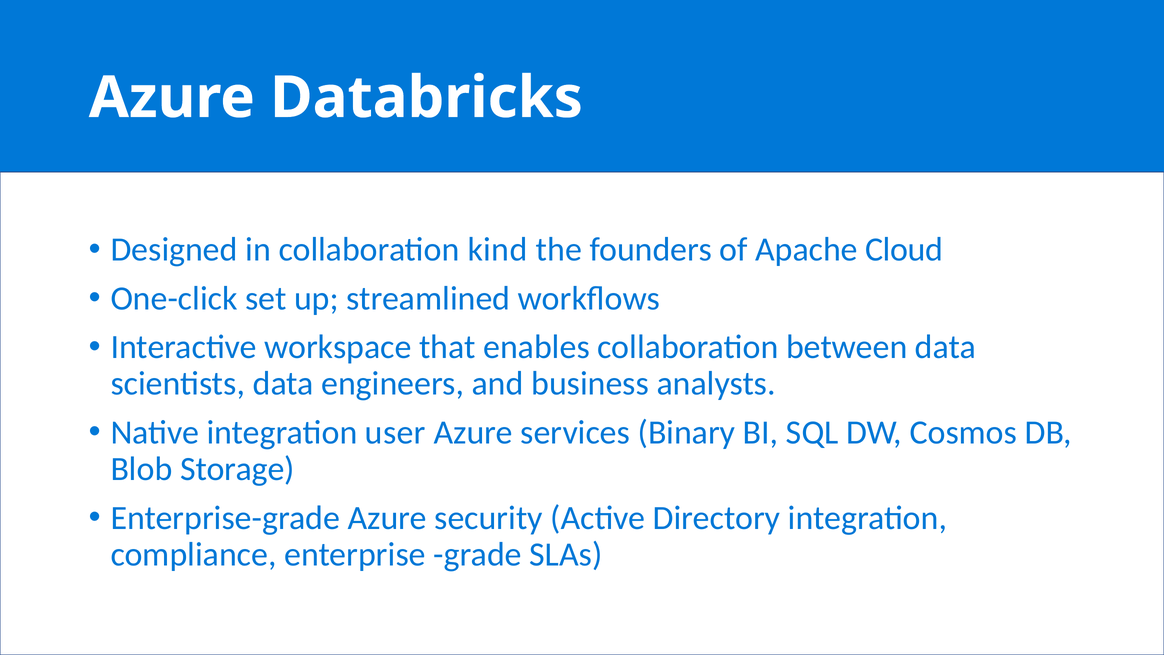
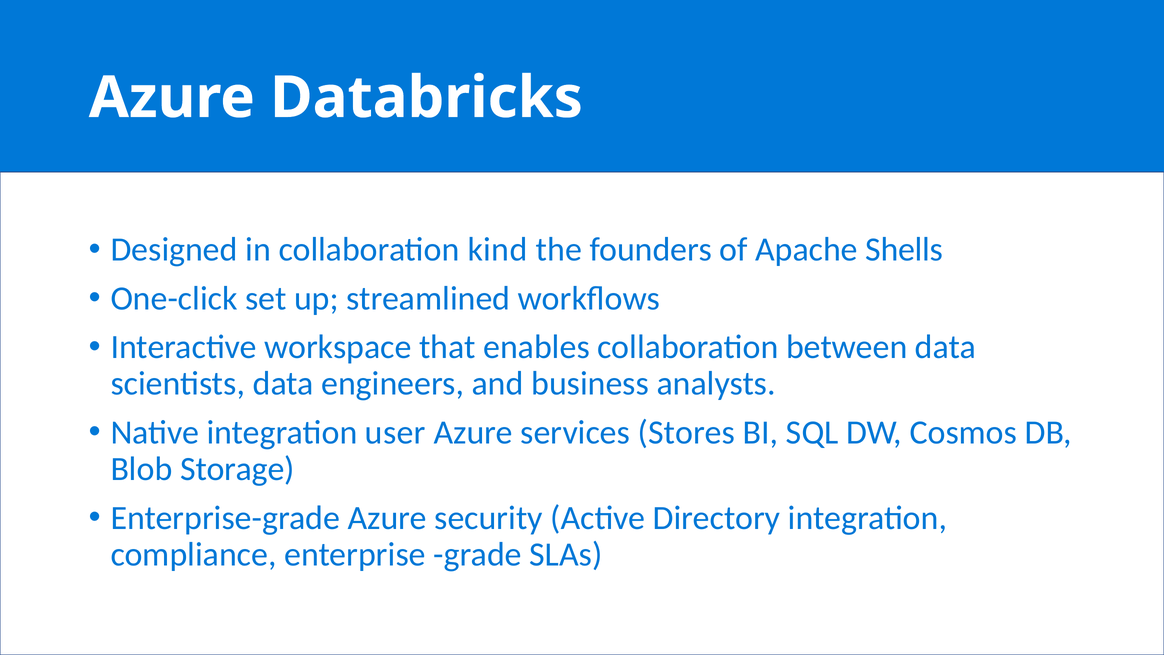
Cloud: Cloud -> Shells (904, 250)
Binary: Binary -> Stores (686, 432)
